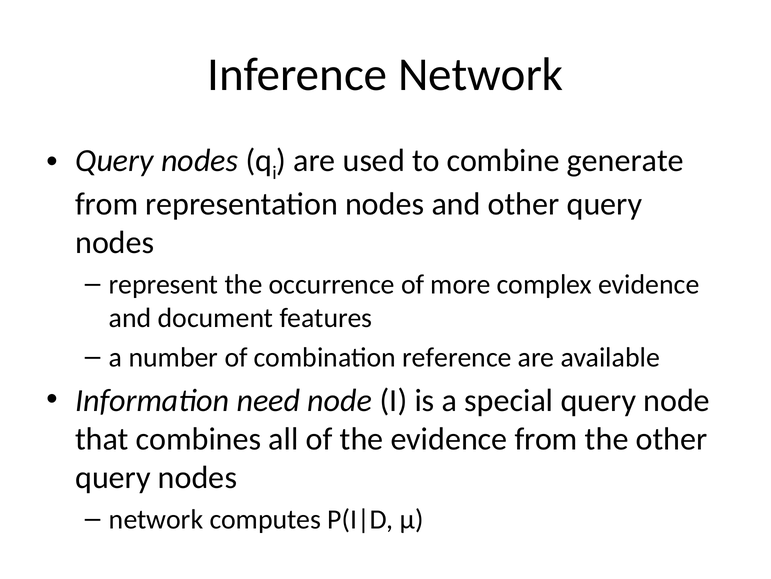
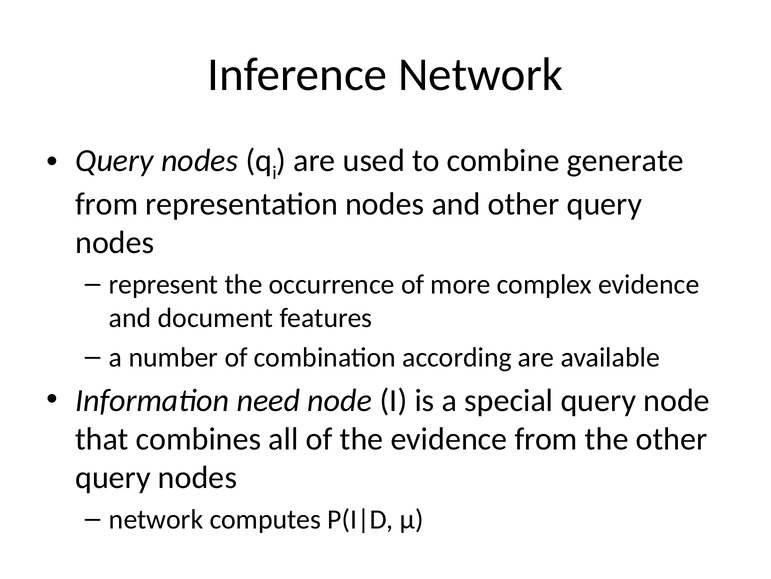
reference: reference -> according (457, 357)
